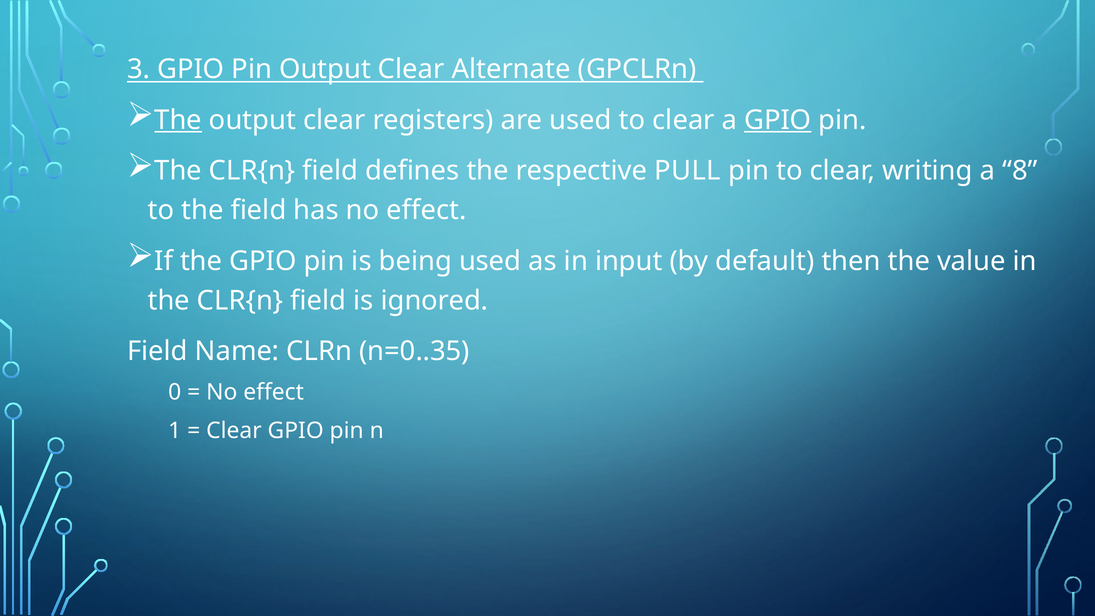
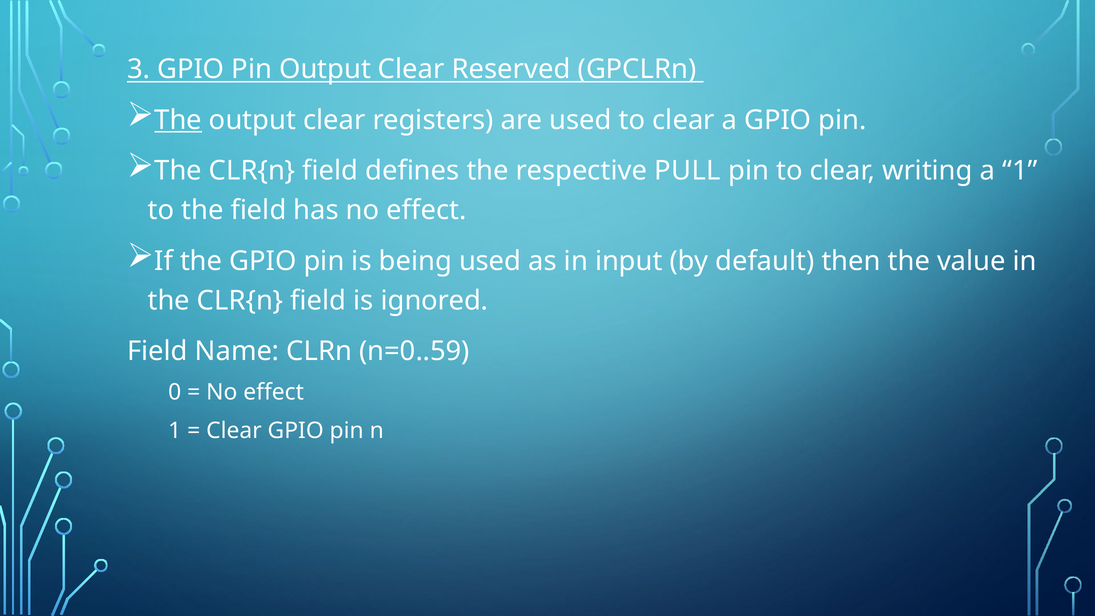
Alternate: Alternate -> Reserved (511, 69)
GPIO underline: present -> none (778, 120)
a 8: 8 -> 1 (1020, 171)
n=0..35: n=0..35 -> n=0..59 (414, 351)
